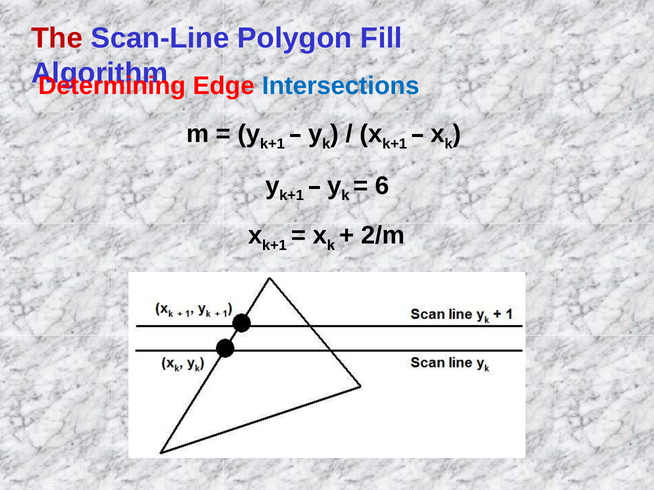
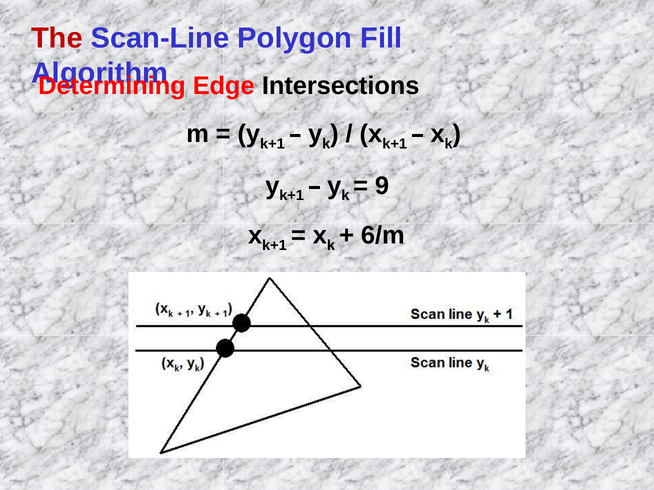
Intersections colour: blue -> black (341, 86)
6: 6 -> 9 (382, 186)
2/m: 2/m -> 6/m (383, 236)
